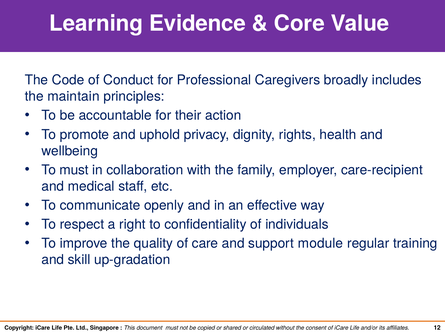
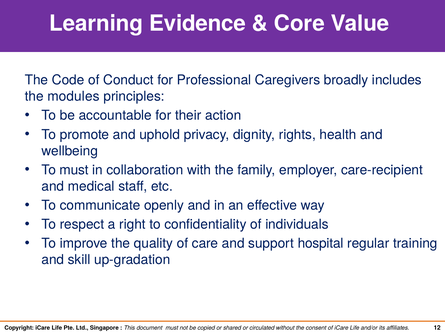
maintain: maintain -> modules (74, 96)
module: module -> hospital (321, 243)
